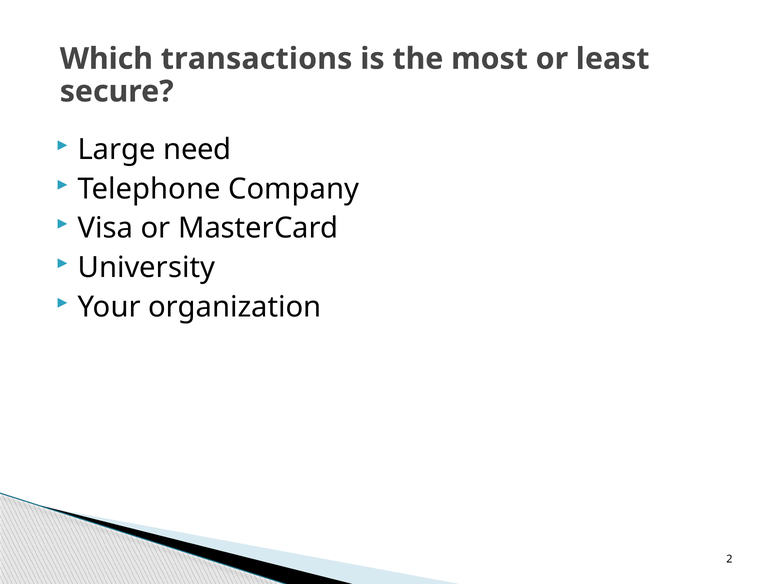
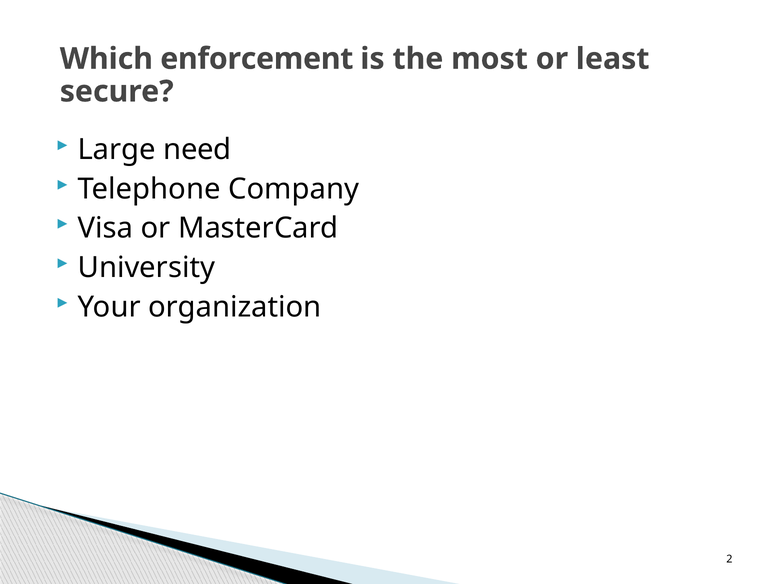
transactions: transactions -> enforcement (257, 59)
